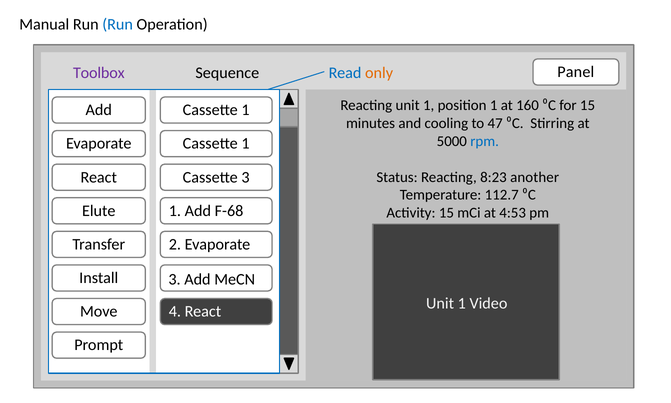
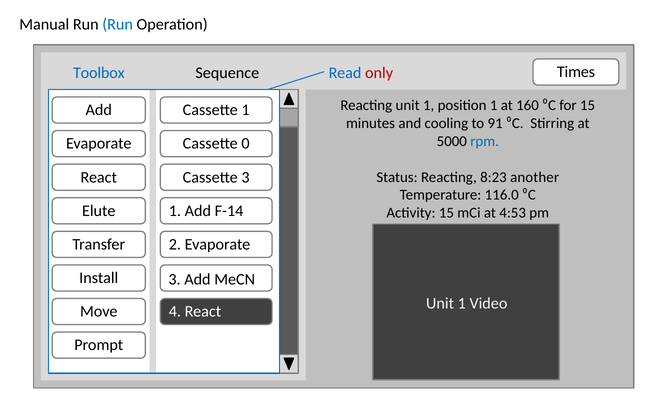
Toolbox colour: purple -> blue (99, 73)
only colour: orange -> red (379, 73)
Panel: Panel -> Times (576, 72)
47: 47 -> 91 (495, 123)
1: 1 -> 0 (245, 143)
112.7: 112.7 -> 116.0 (502, 195)
F-68: F-68 -> F-14 (229, 211)
